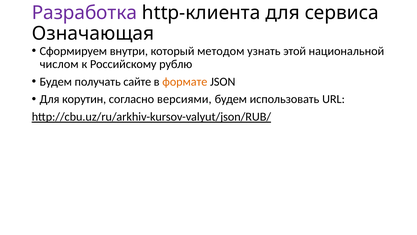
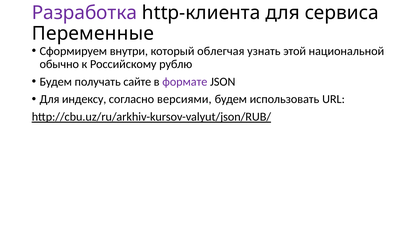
Означающая: Означающая -> Переменные (93, 33)
методом: методом -> облегчая (221, 51)
числом: числом -> обычно (59, 64)
формате colour: orange -> purple (185, 82)
корутин: корутин -> индексу (84, 99)
